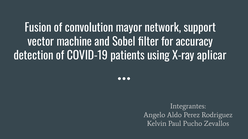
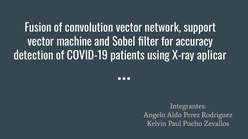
convolution mayor: mayor -> vector (129, 28)
